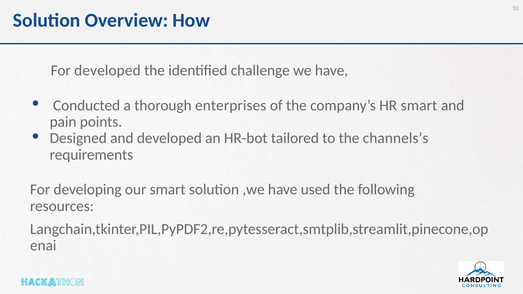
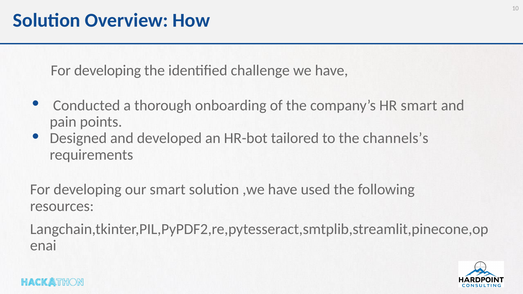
developed: developed -> developing (108, 71)
enterprises: enterprises -> onboarding (231, 105)
